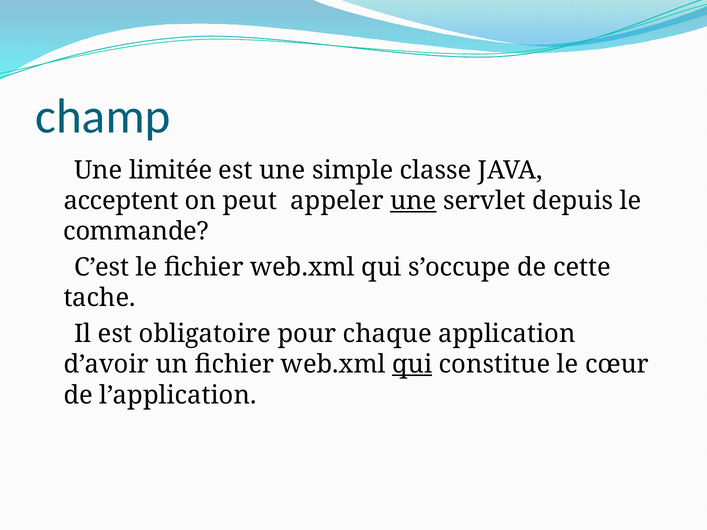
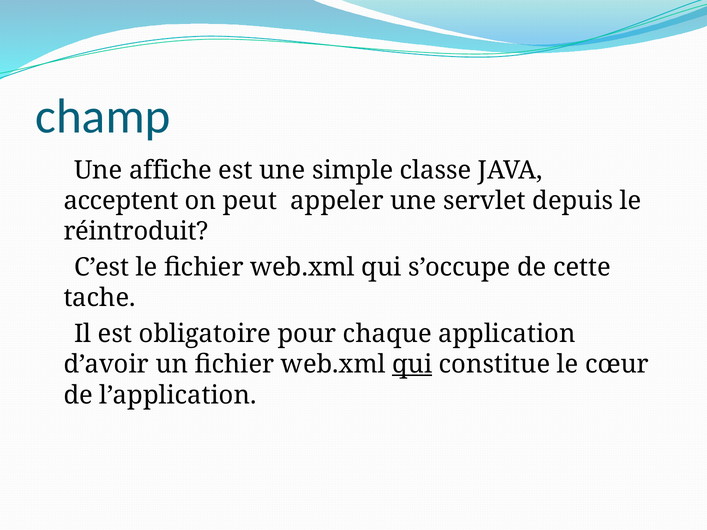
limitée: limitée -> affiche (171, 170)
une underline: present -> none (413, 201)
commande: commande -> réintroduit (136, 232)
